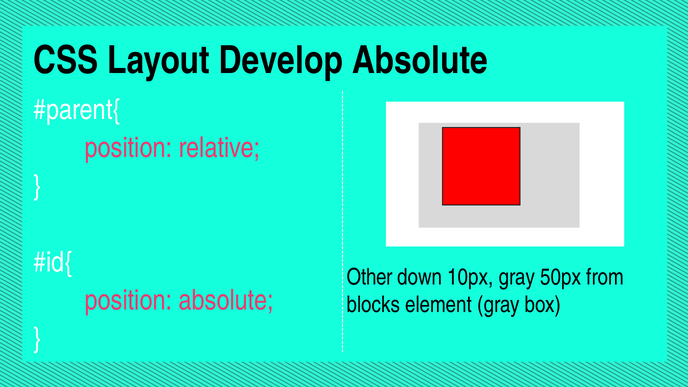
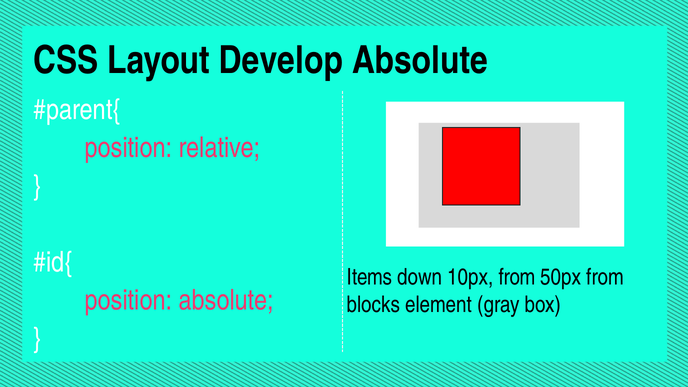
Other: Other -> Items (370, 277)
10px gray: gray -> from (517, 277)
